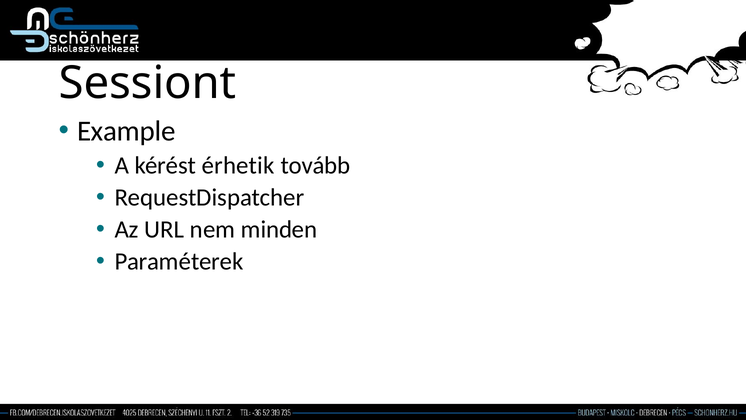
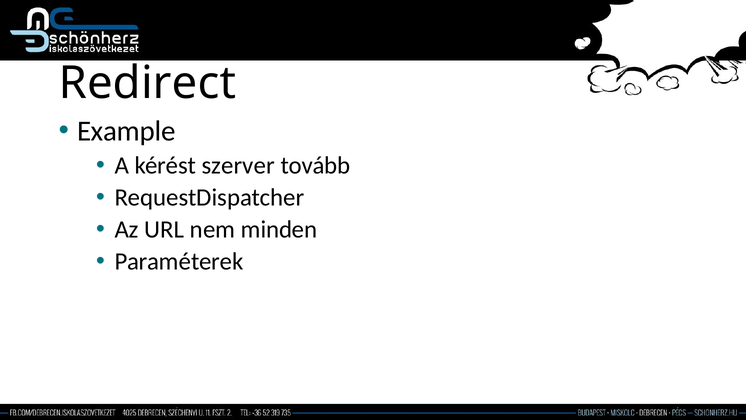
Sessiont: Sessiont -> Redirect (147, 83)
érhetik: érhetik -> szerver (238, 165)
